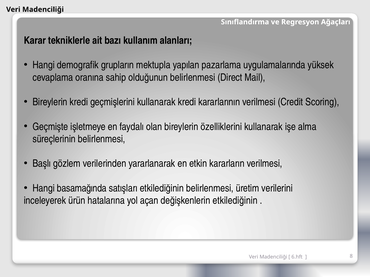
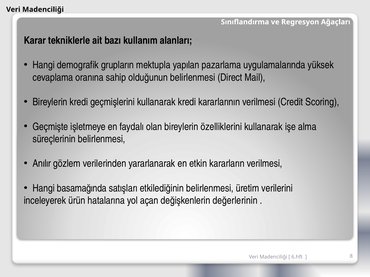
Başlı: Başlı -> Anılır (42, 164)
değişkenlerin etkilediğinin: etkilediğinin -> değerlerinin (235, 201)
